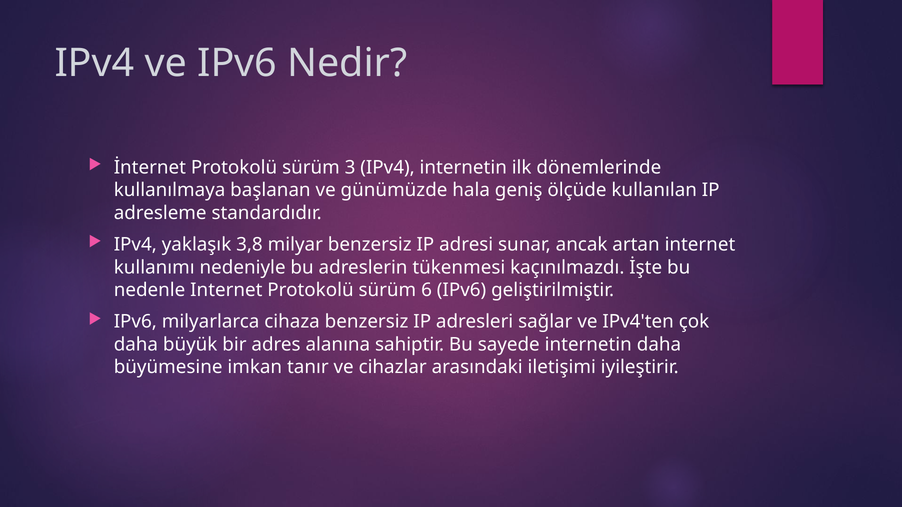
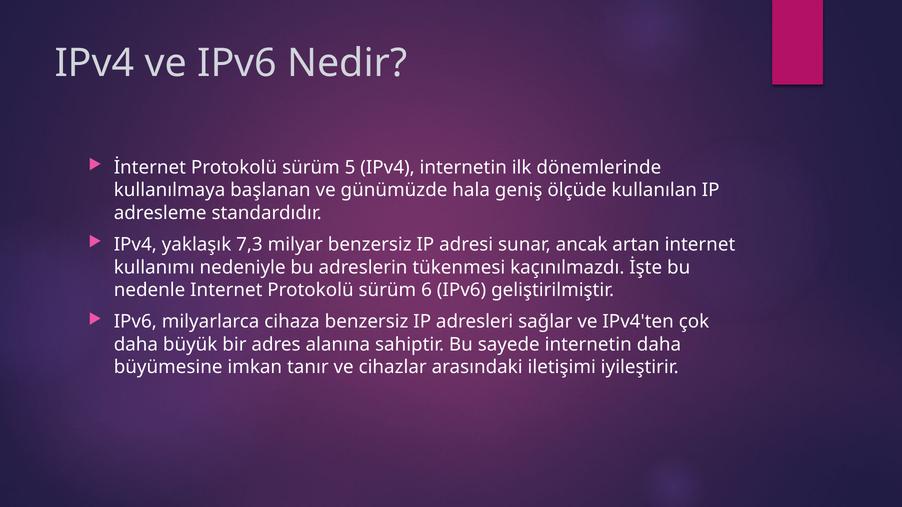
3: 3 -> 5 (350, 168)
3,8: 3,8 -> 7,3 (249, 245)
